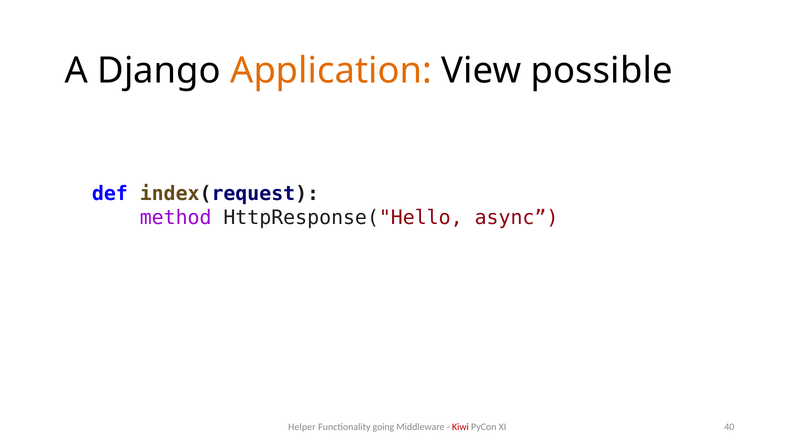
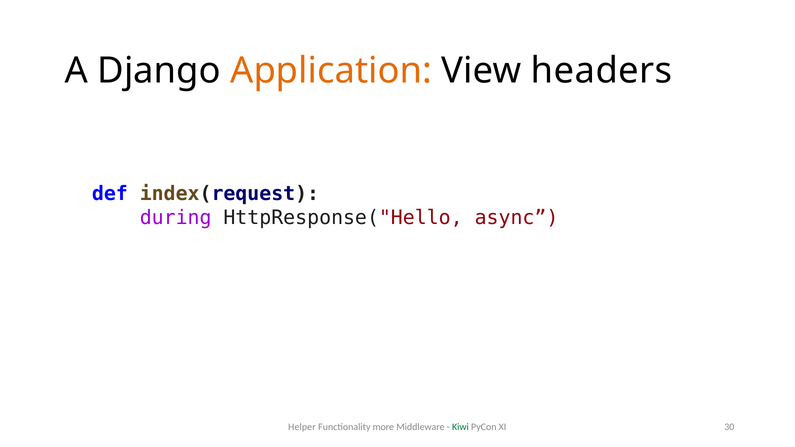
possible: possible -> headers (601, 71)
method: method -> during (176, 218)
going: going -> more (383, 427)
Kiwi colour: red -> green (460, 427)
40: 40 -> 30 (729, 427)
